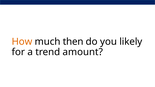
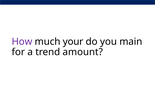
How colour: orange -> purple (22, 42)
then: then -> your (73, 42)
likely: likely -> main (131, 42)
